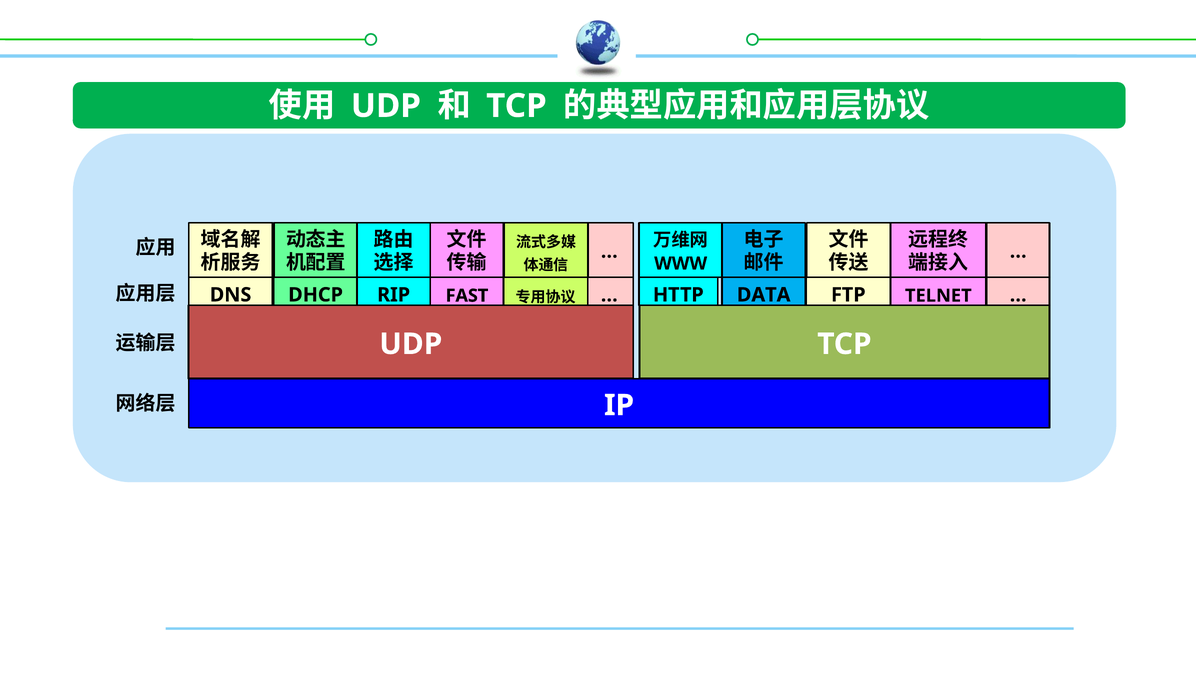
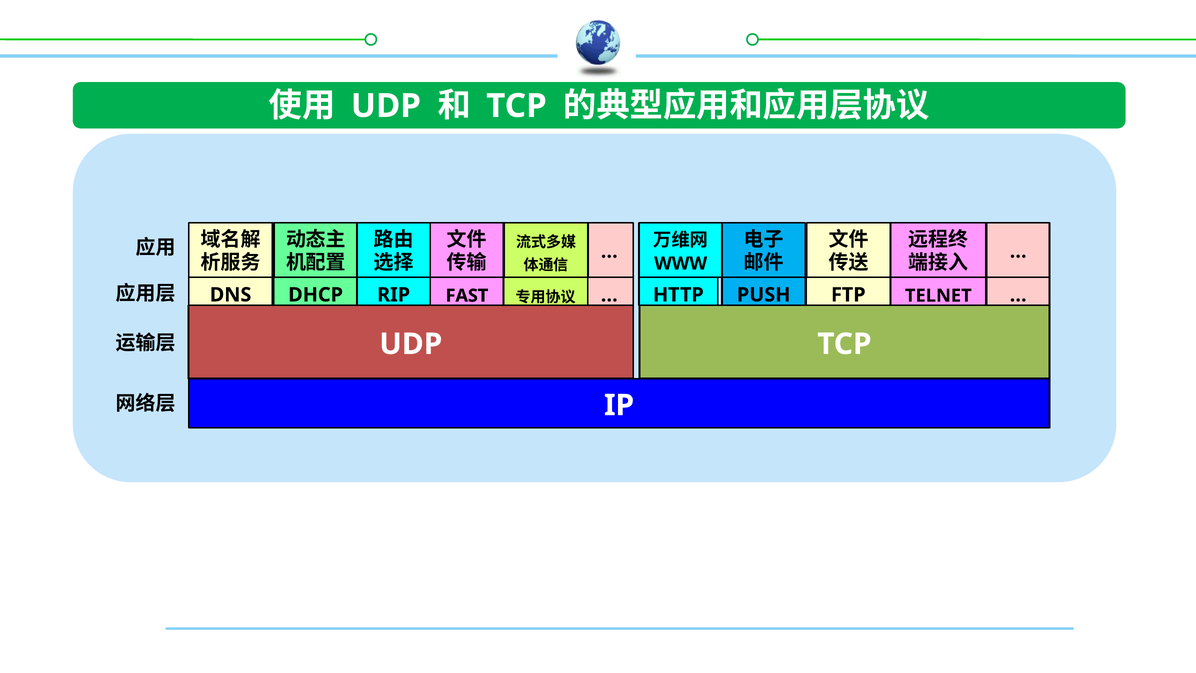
DATA: DATA -> PUSH (764, 295)
